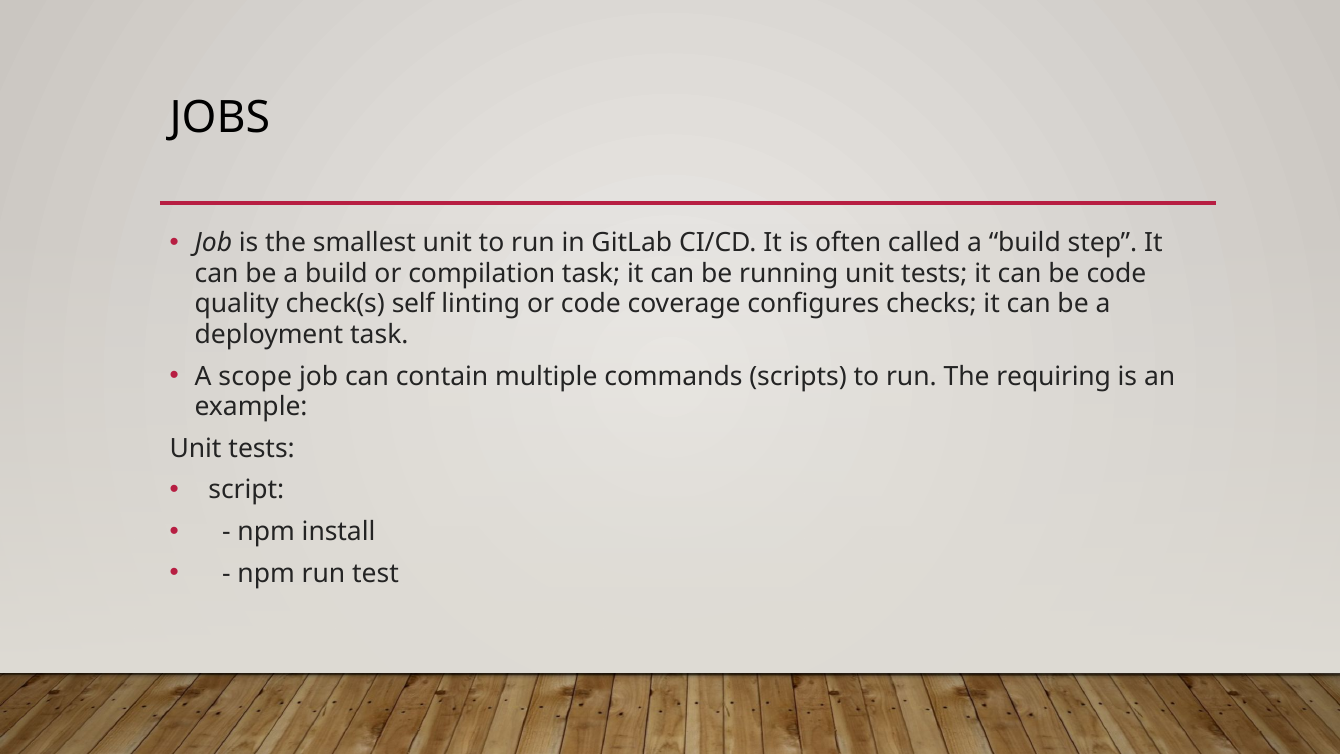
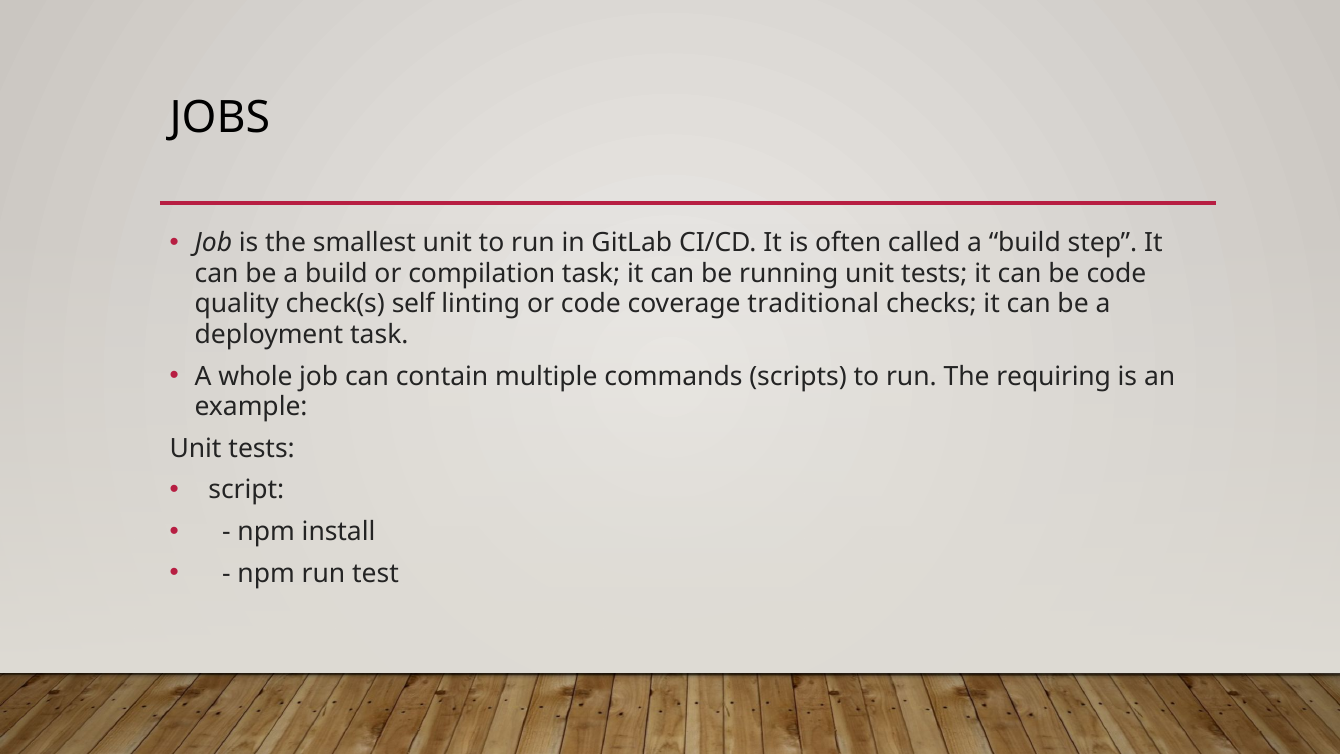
configures: configures -> traditional (813, 304)
scope: scope -> whole (255, 376)
